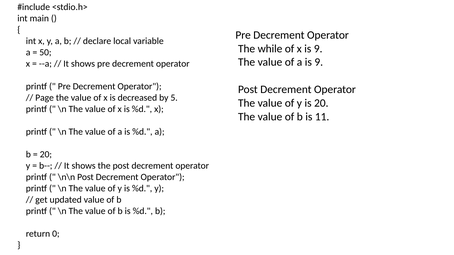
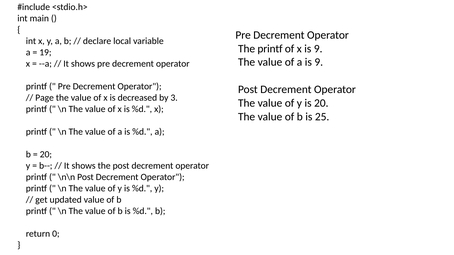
The while: while -> printf (270, 49)
50: 50 -> 19 (45, 53)
5: 5 -> 3 (174, 98)
11: 11 -> 25 (322, 117)
